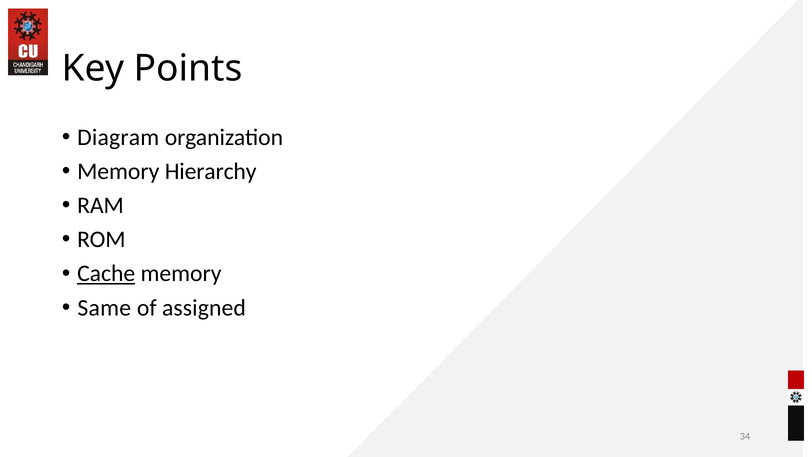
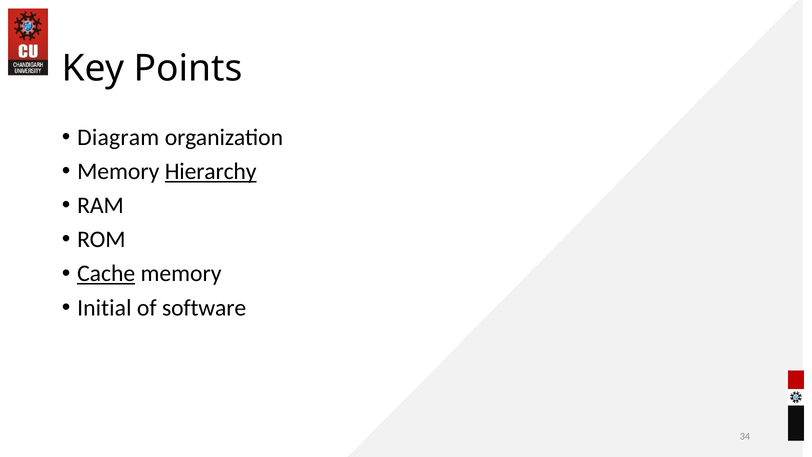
Hierarchy underline: none -> present (211, 171)
Same: Same -> Initial (104, 308)
assigned: assigned -> software (204, 308)
